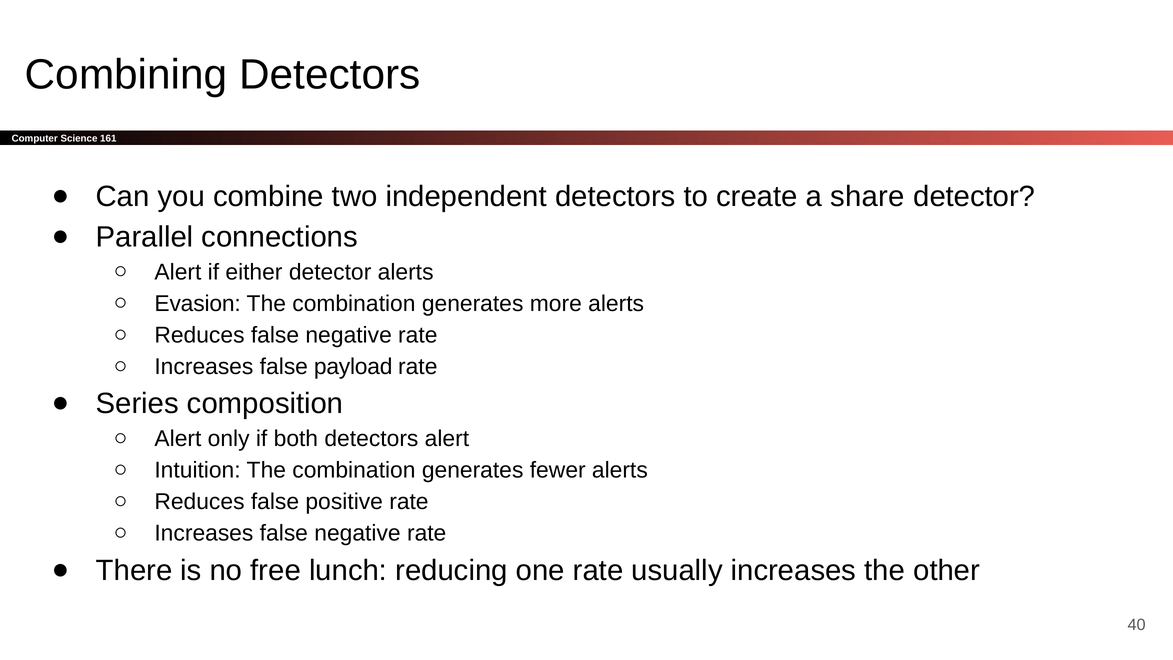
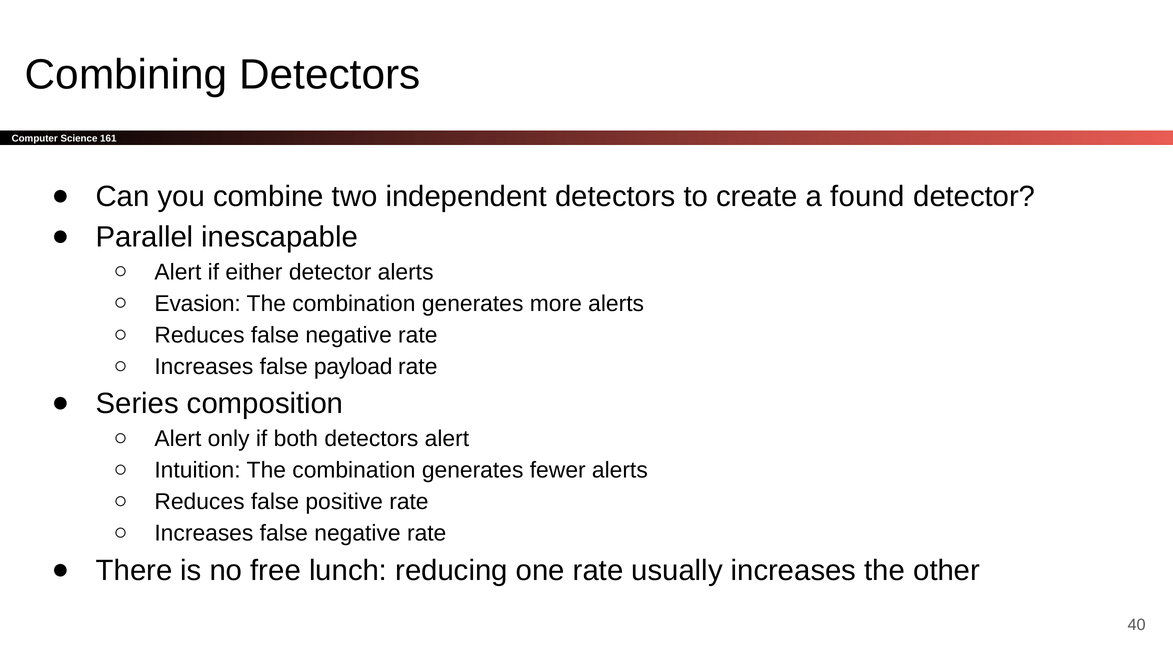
share: share -> found (867, 197)
connections: connections -> inescapable (280, 237)
